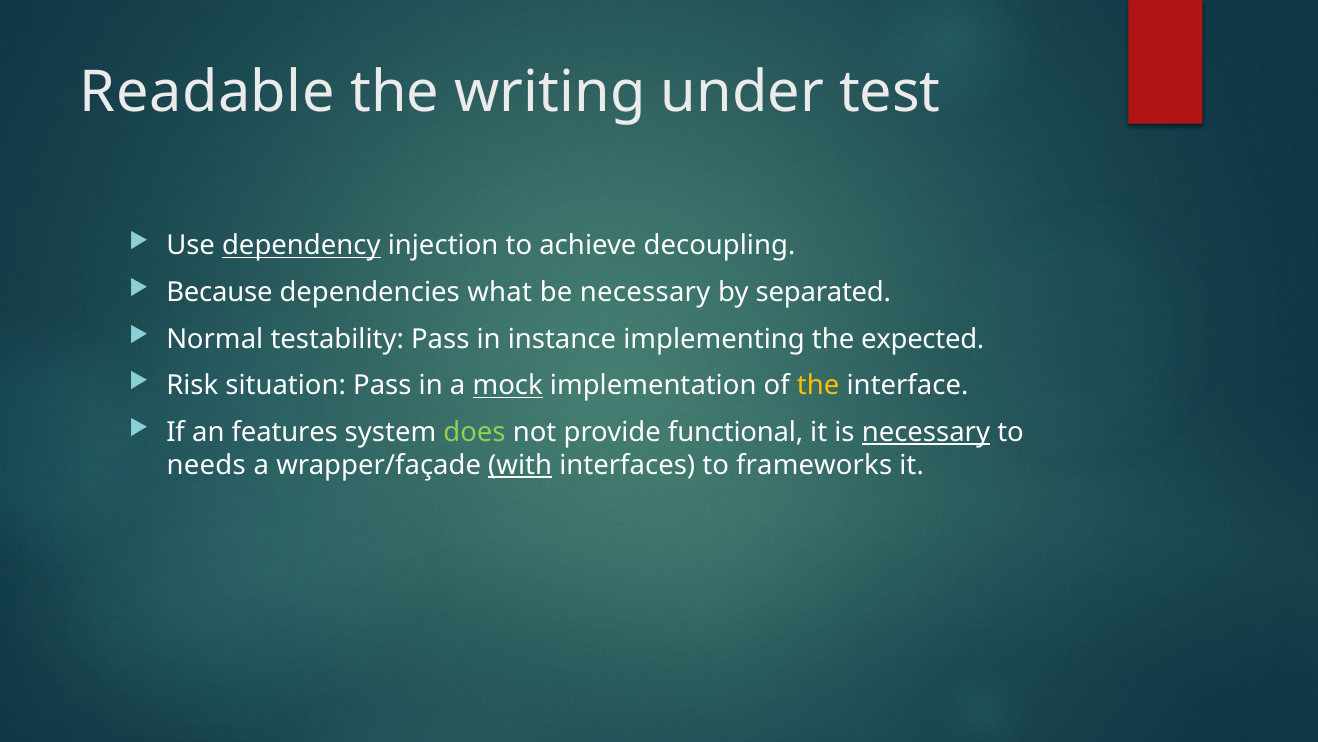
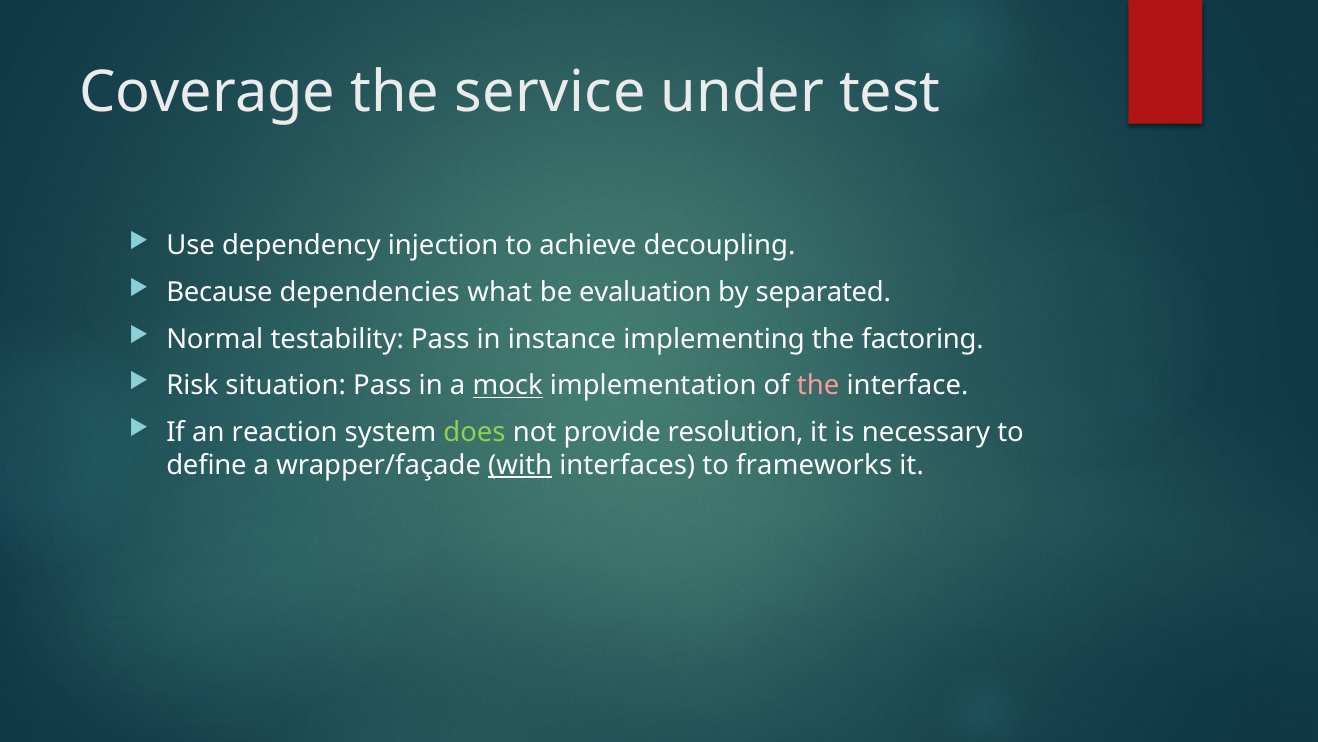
Readable: Readable -> Coverage (208, 93)
writing: writing -> service (550, 93)
dependency underline: present -> none (301, 245)
be necessary: necessary -> evaluation (645, 292)
expected: expected -> factoring (923, 339)
the colour: yellow -> pink (818, 385)
features: features -> reaction (285, 432)
functional: functional -> resolution (736, 432)
necessary underline: present -> none (926, 432)
needs: needs -> define (206, 465)
